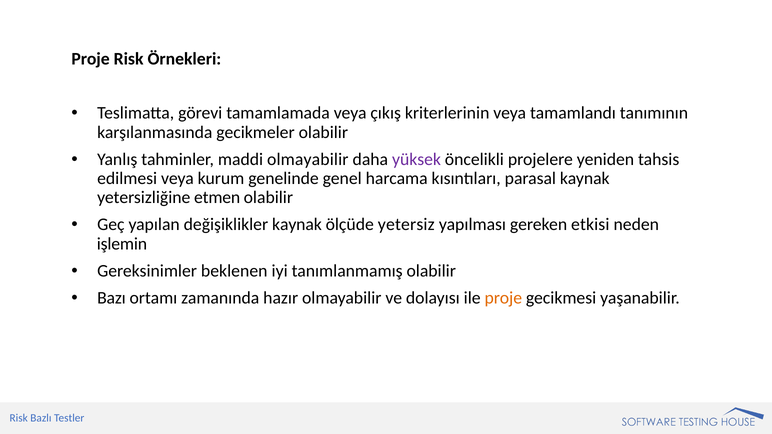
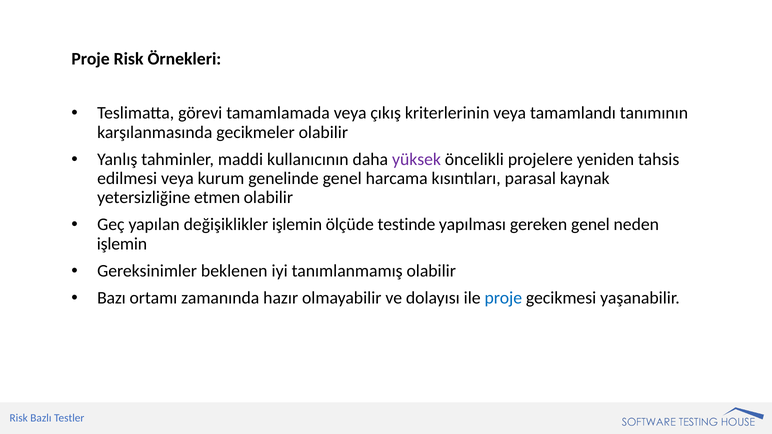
maddi olmayabilir: olmayabilir -> kullanıcının (308, 159)
değişiklikler kaynak: kaynak -> işlemin (297, 225)
yetersiz: yetersiz -> testinde (406, 225)
gereken etkisi: etkisi -> genel (590, 225)
proje colour: orange -> blue (503, 298)
